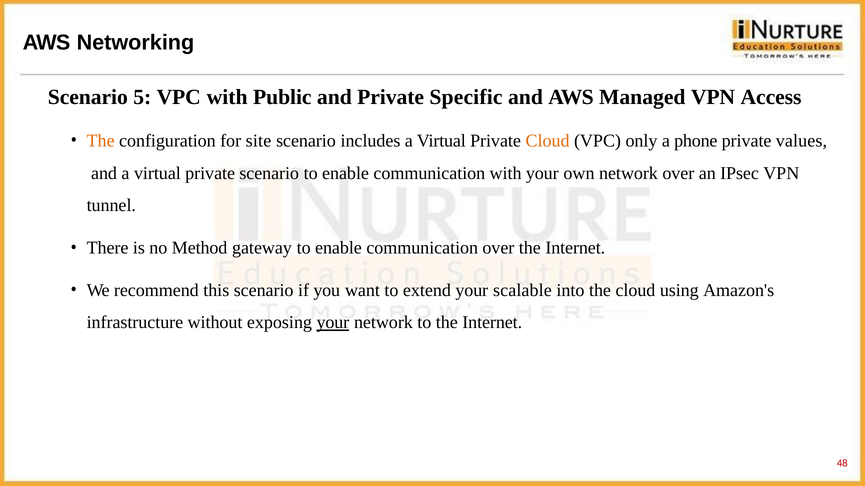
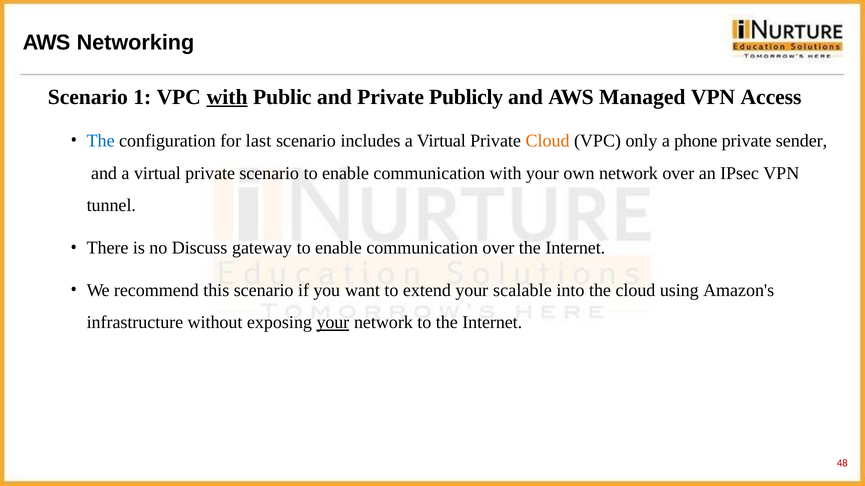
5: 5 -> 1 (142, 97)
with underline: none -> present (227, 97)
Specific: Specific -> Publicly (466, 97)
The colour: orange -> blue (101, 141)
site: site -> last (259, 141)
values: values -> sender (802, 141)
Method: Method -> Discuss (200, 248)
